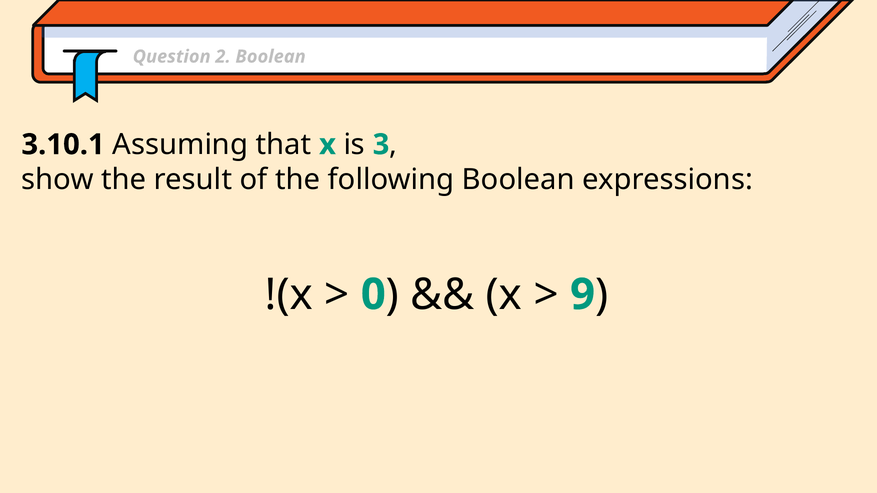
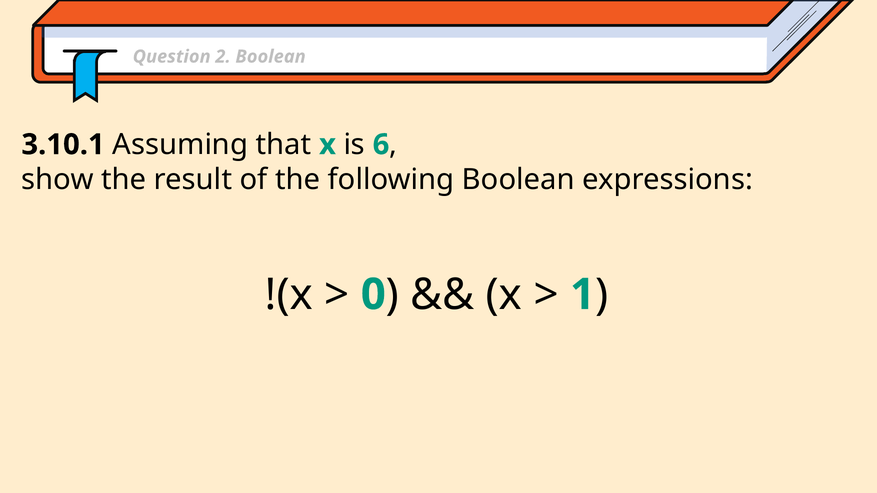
3: 3 -> 6 (381, 145)
9: 9 -> 1 (583, 295)
